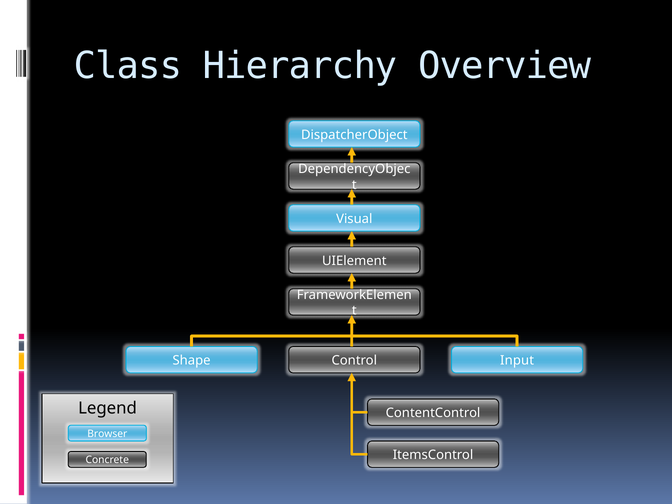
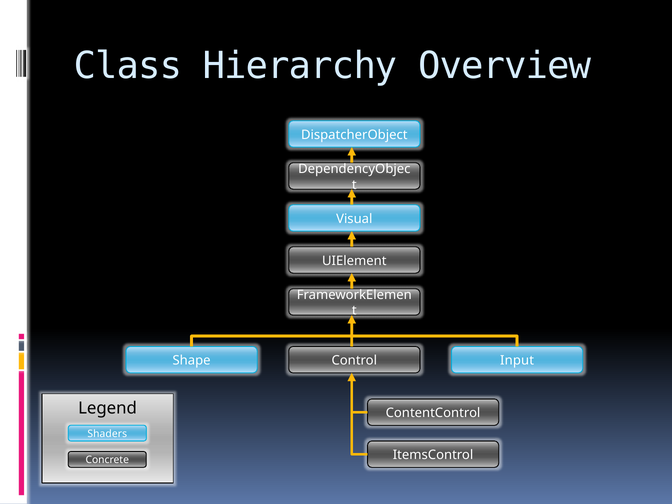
Browser: Browser -> Shaders (107, 434)
